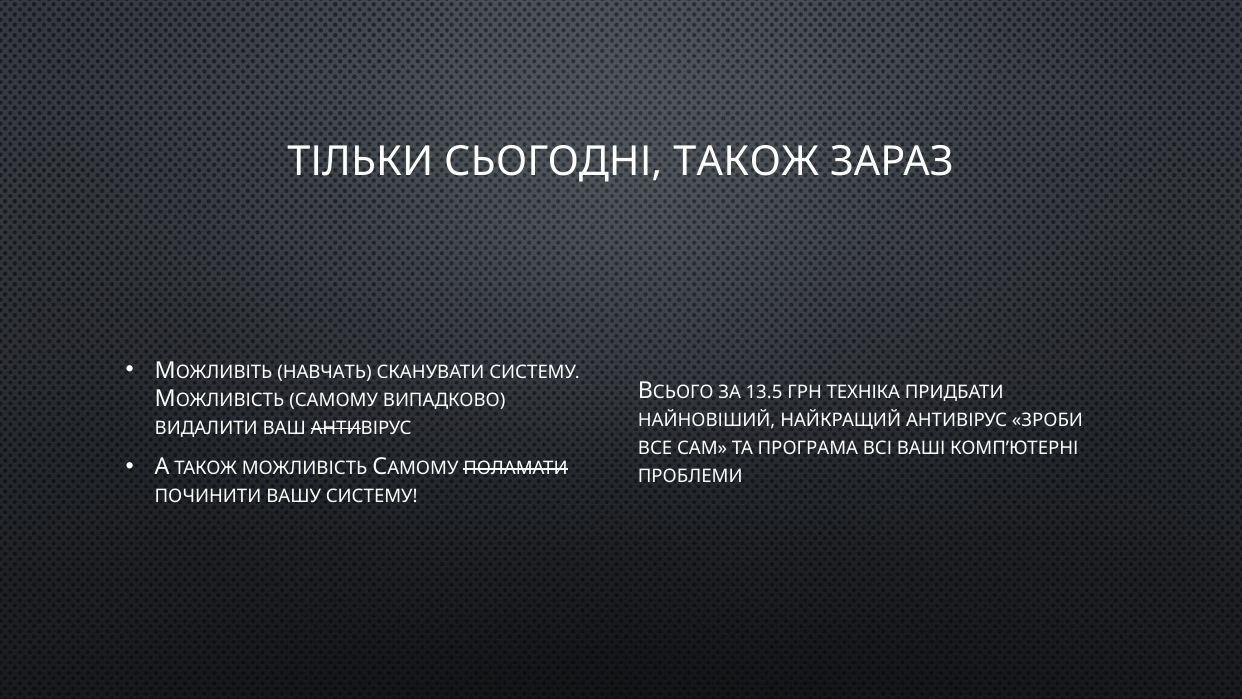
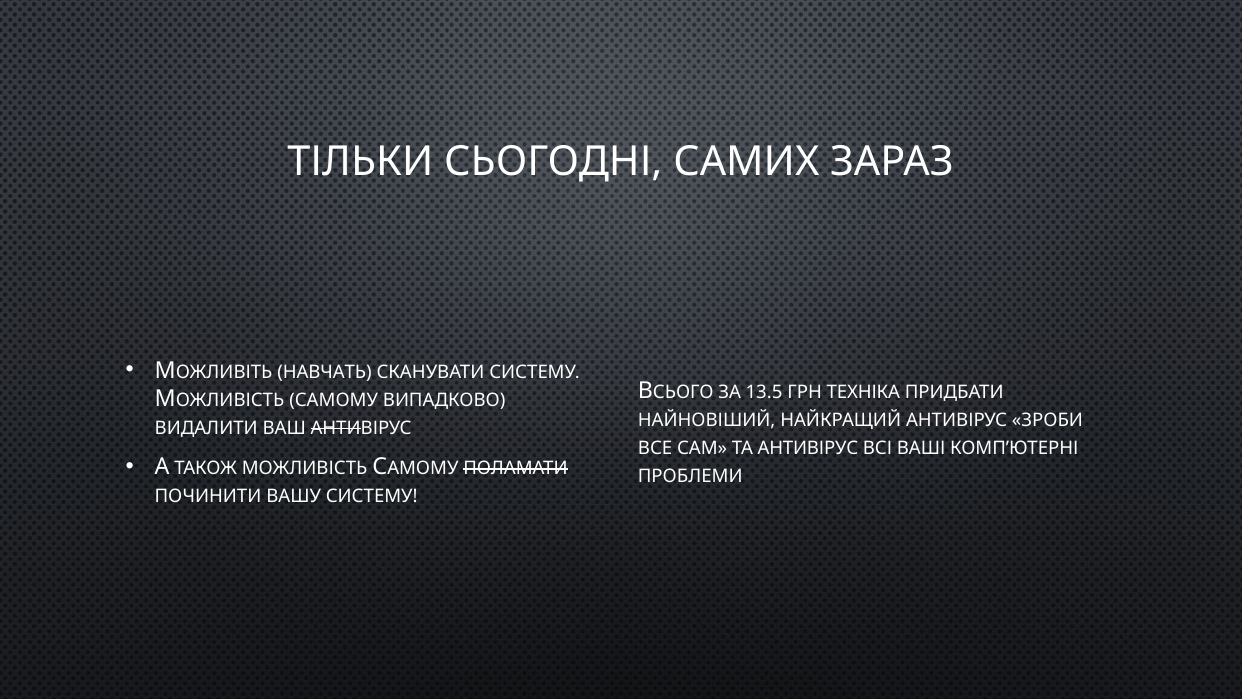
СЬОГОДНІ ТАКОЖ: ТАКОЖ -> САМИХ (746, 162)
ТА ПРОГРАМА: ПРОГРАМА -> АНТИВІРУС (808, 448)
